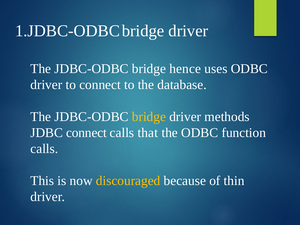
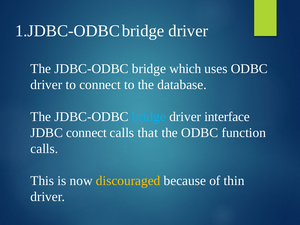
hence: hence -> which (185, 69)
bridge colour: yellow -> light blue (149, 117)
methods: methods -> interface (227, 117)
